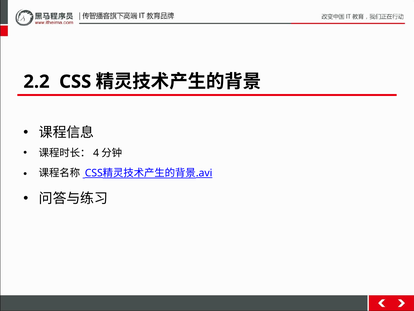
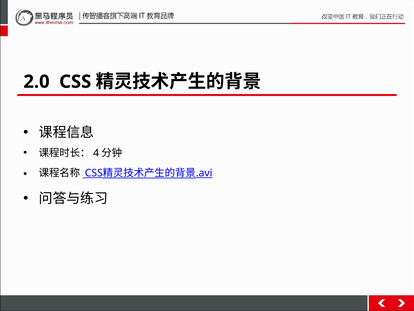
2.2: 2.2 -> 2.0 (37, 82)
